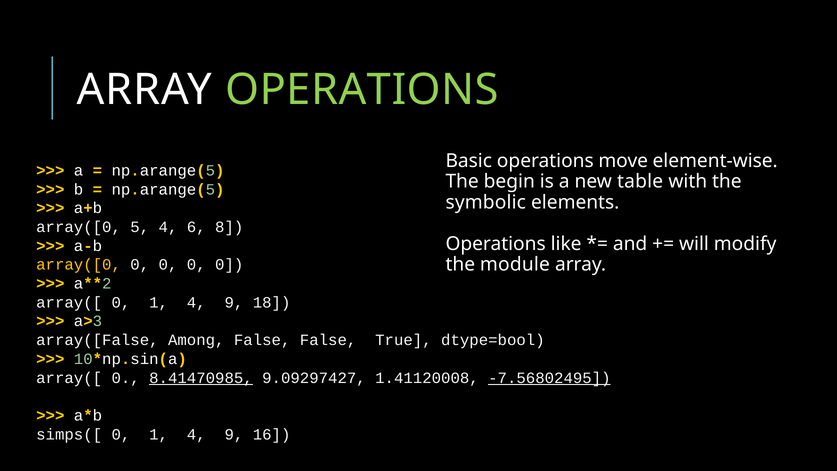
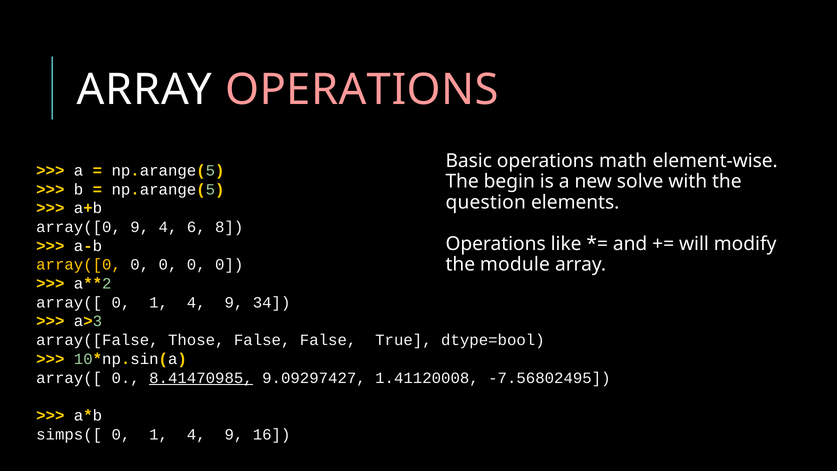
OPERATIONS colour: light green -> pink (362, 90)
move: move -> math (623, 161)
table: table -> solve (640, 181)
symbolic: symbolic -> question (486, 202)
array([0 5: 5 -> 9 (140, 227)
18: 18 -> 34 (272, 302)
Among: Among -> Those (196, 340)
-7.56802495 underline: present -> none (549, 378)
